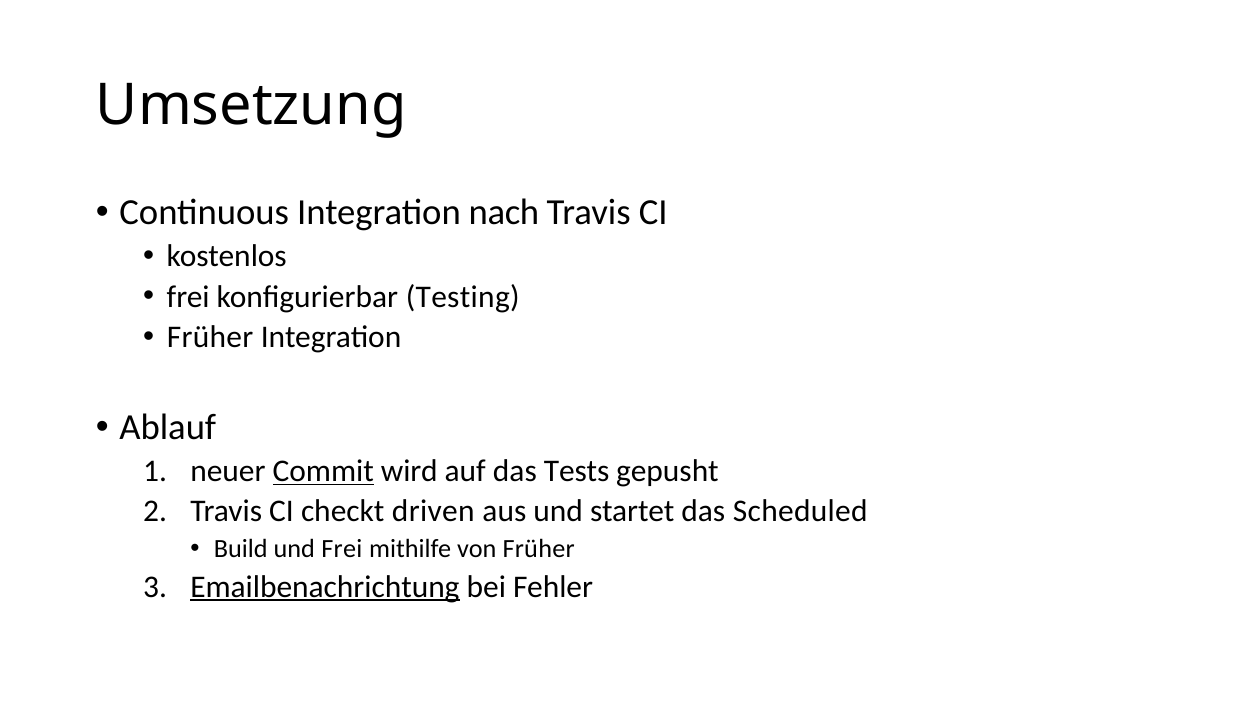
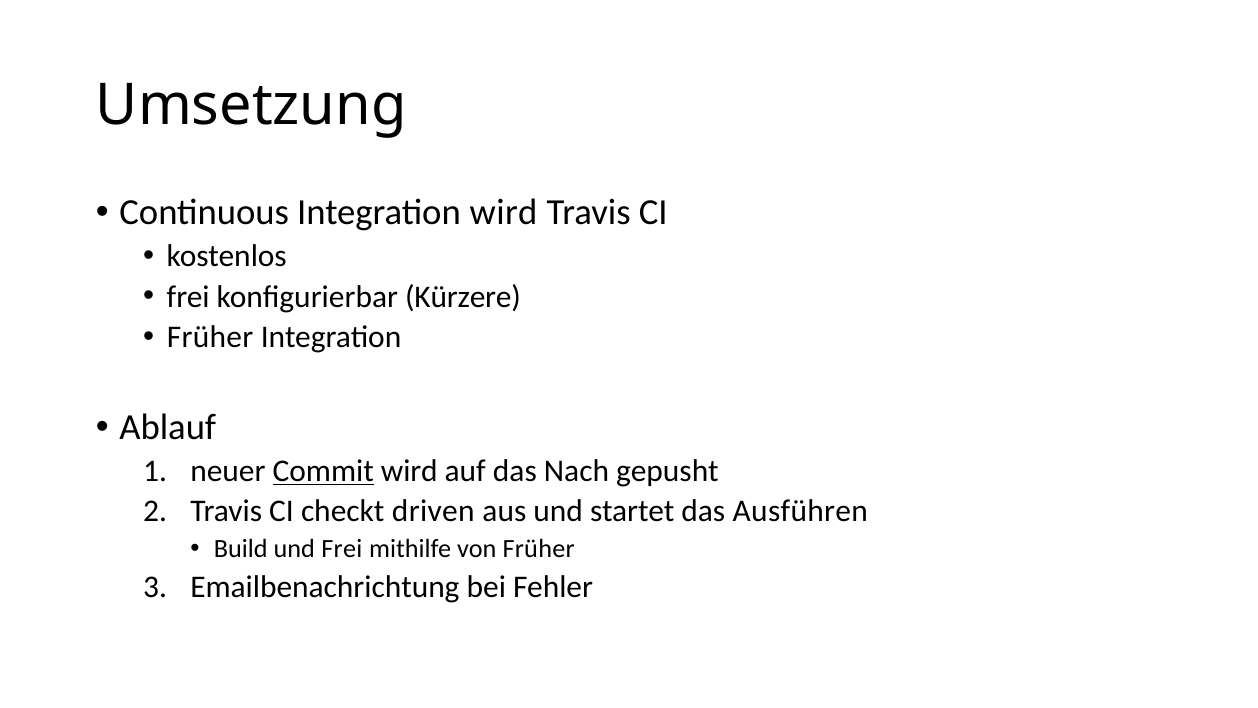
Integration nach: nach -> wird (504, 213)
Testing: Testing -> Kürzere (463, 297)
Tests: Tests -> Nach (577, 471)
Scheduled: Scheduled -> Ausführen (800, 511)
Emailbenachrichtung underline: present -> none (325, 587)
